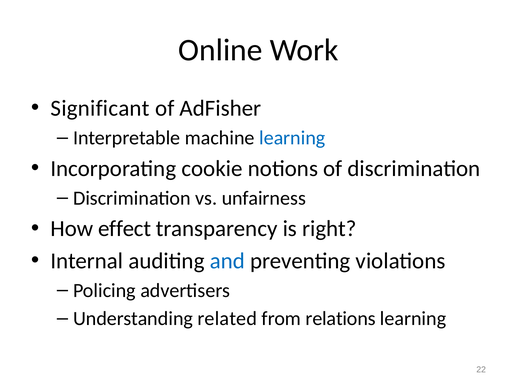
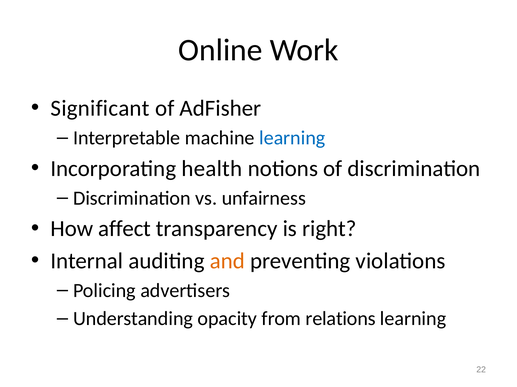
cookie: cookie -> health (212, 169)
effect: effect -> affect (125, 229)
and colour: blue -> orange (227, 261)
related: related -> opacity (227, 319)
